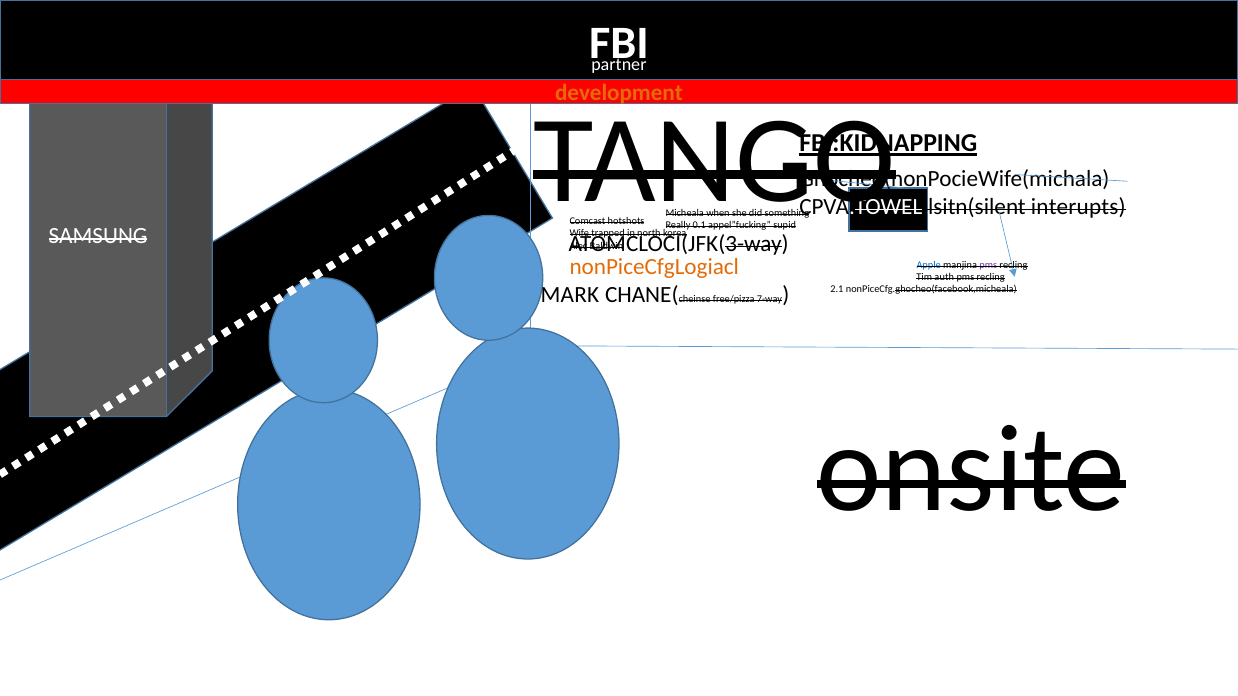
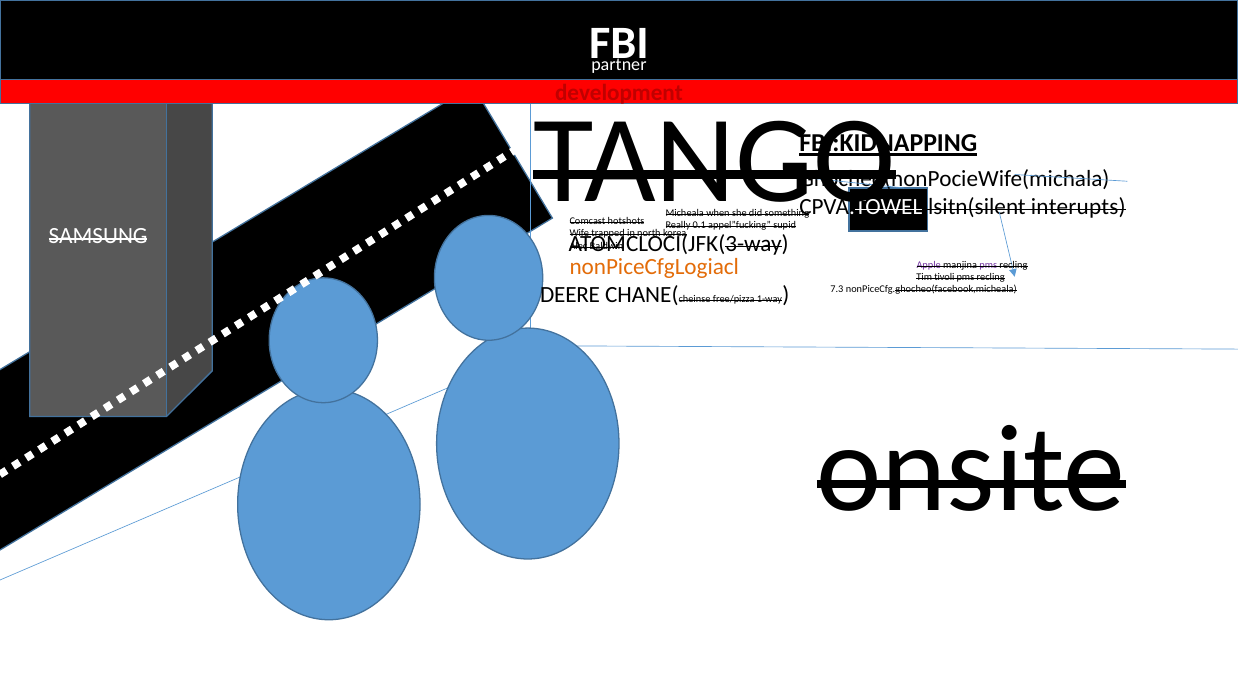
development colour: orange -> red (619, 93)
Apple colour: blue -> purple (929, 266)
auth: auth -> tivoli (944, 278)
2.1: 2.1 -> 7.3 (837, 289)
MARK: MARK -> DEERE (570, 295)
7-way: 7-way -> 1-way (770, 299)
